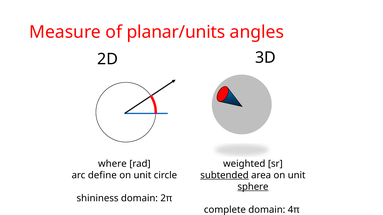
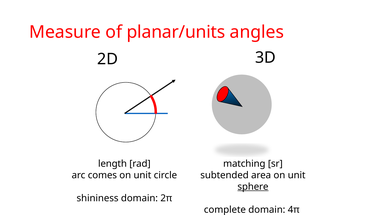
where: where -> length (112, 164)
weighted: weighted -> matching (244, 164)
define: define -> comes (102, 176)
subtended underline: present -> none (225, 176)
